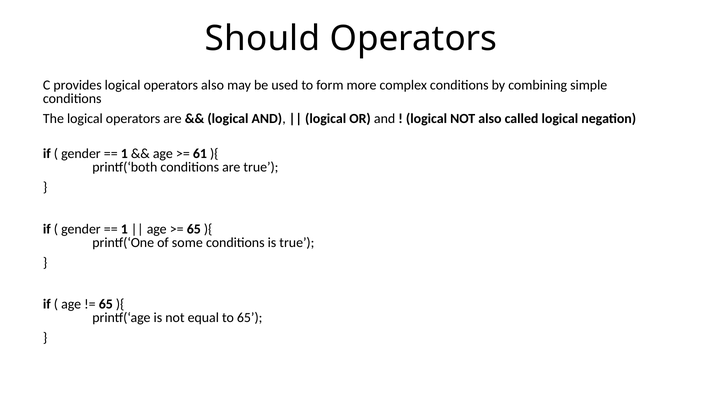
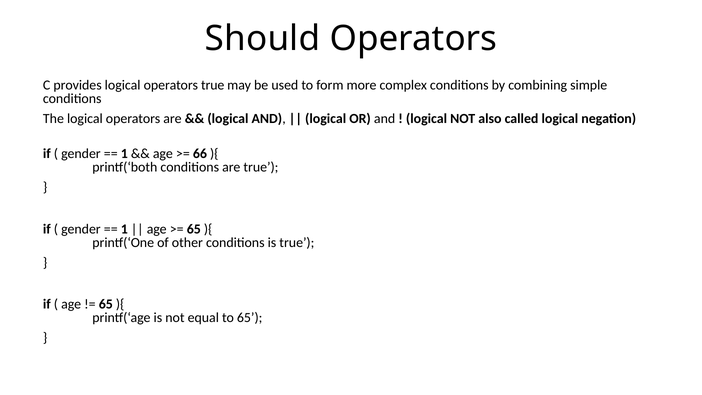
operators also: also -> true (213, 85)
61: 61 -> 66 (200, 154)
some: some -> other (187, 242)
